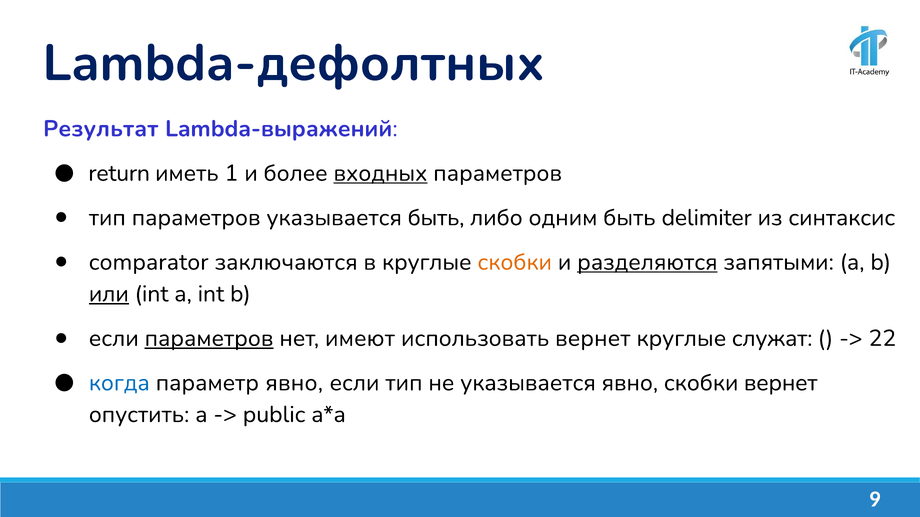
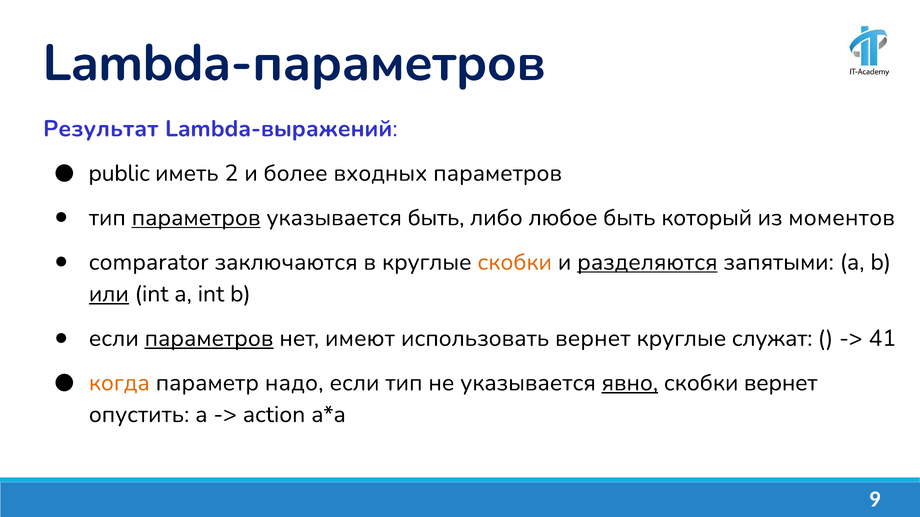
Lambda-дефолтных: Lambda-дефолтных -> Lambda-параметров (294, 63)
return: return -> public (119, 173)
1: 1 -> 2 (231, 173)
входных underline: present -> none (380, 173)
параметров underline: none -> present (196, 218)
одним: одним -> любое (563, 218)
delimiter: delimiter -> который (707, 218)
синтаксис: синтаксис -> моментов (842, 218)
22: 22 -> 41 (882, 339)
когда colour: blue -> orange (119, 383)
параметр явно: явно -> надо (294, 383)
явно underline: none -> present (630, 383)
public: public -> action (274, 415)
